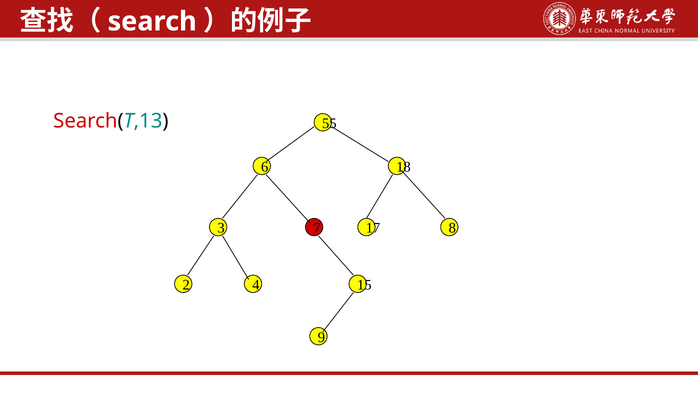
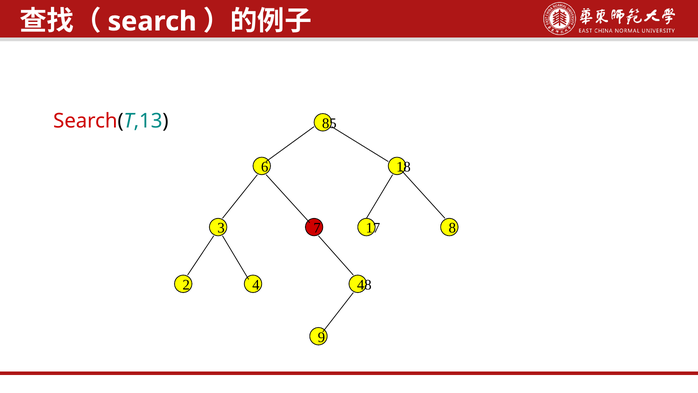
55: 55 -> 85 (329, 123)
15: 15 -> 48 (364, 285)
